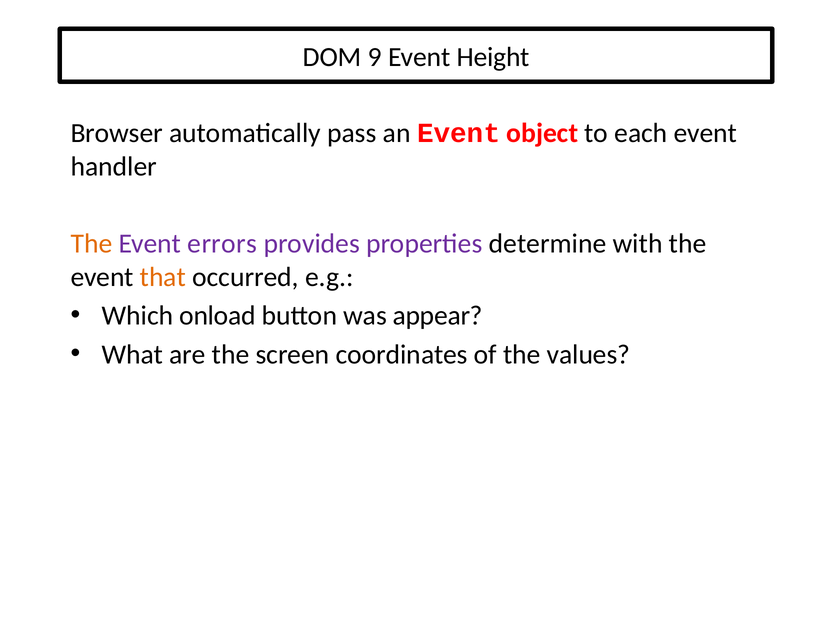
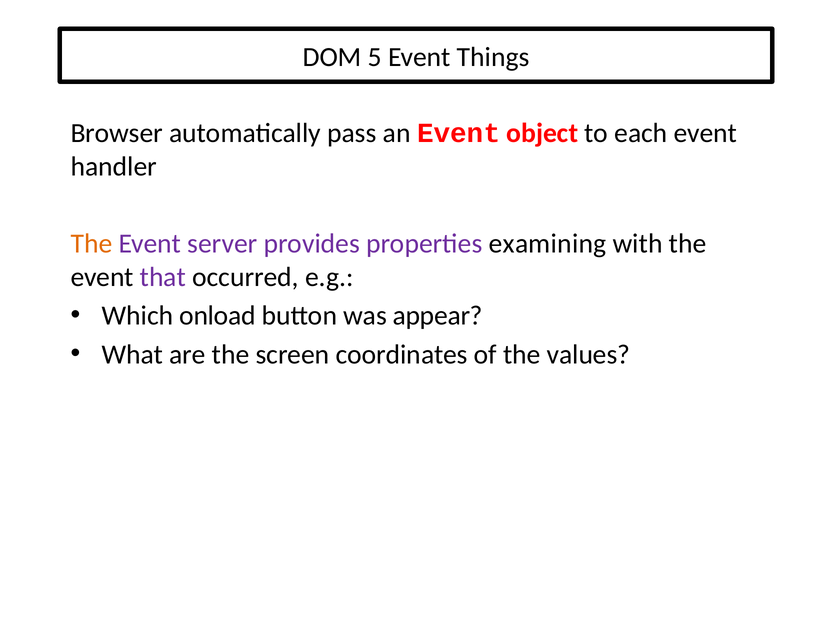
9: 9 -> 5 (375, 57)
Height: Height -> Things (493, 57)
errors: errors -> server (222, 244)
determine: determine -> examining (548, 244)
that colour: orange -> purple (163, 277)
